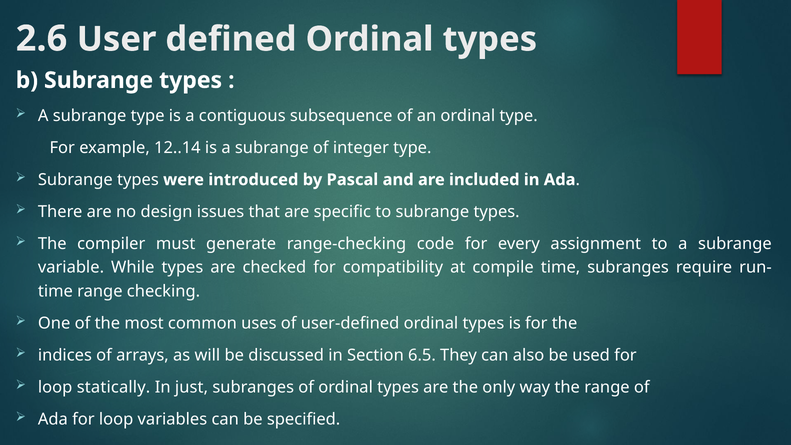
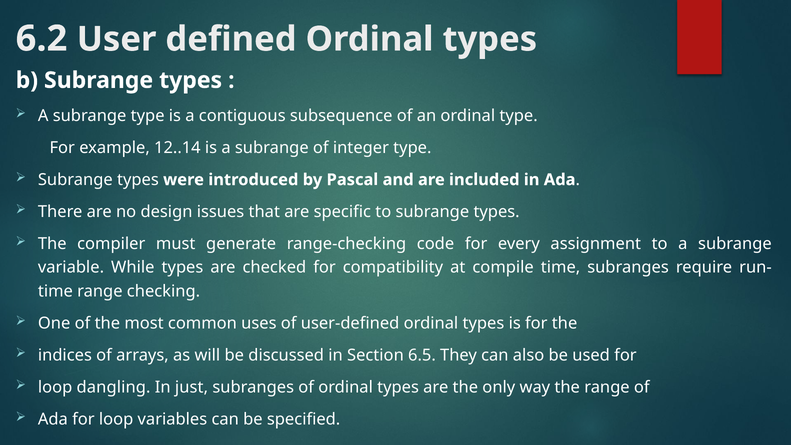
2.6: 2.6 -> 6.2 (42, 39)
statically: statically -> dangling (114, 387)
